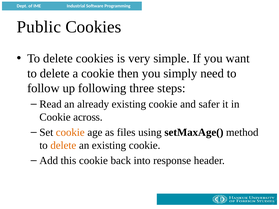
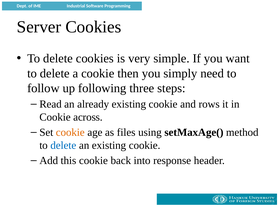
Public: Public -> Server (39, 27)
safer: safer -> rows (209, 104)
delete colour: orange -> blue (63, 145)
